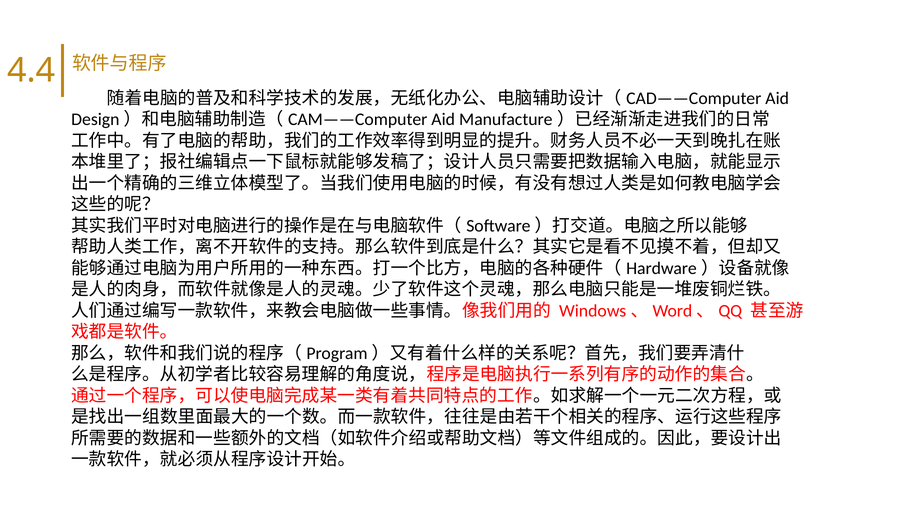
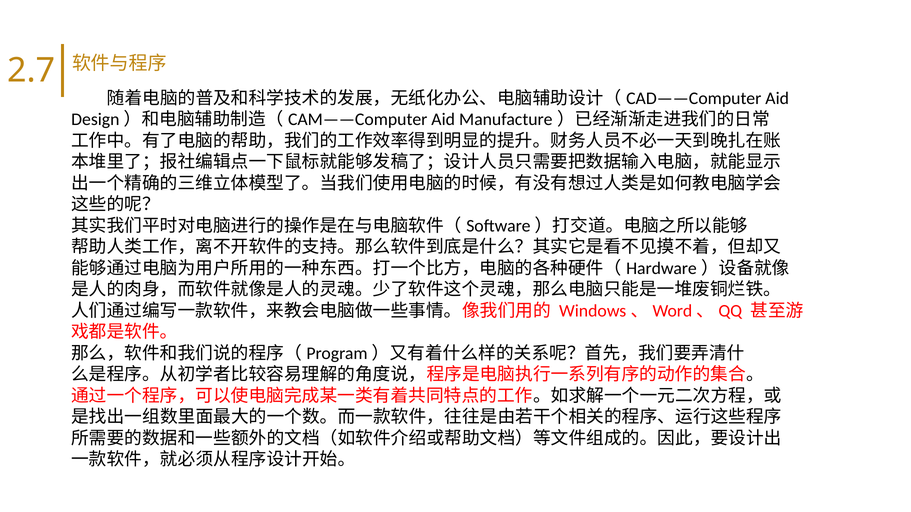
4.4: 4.4 -> 2.7 (31, 70)
